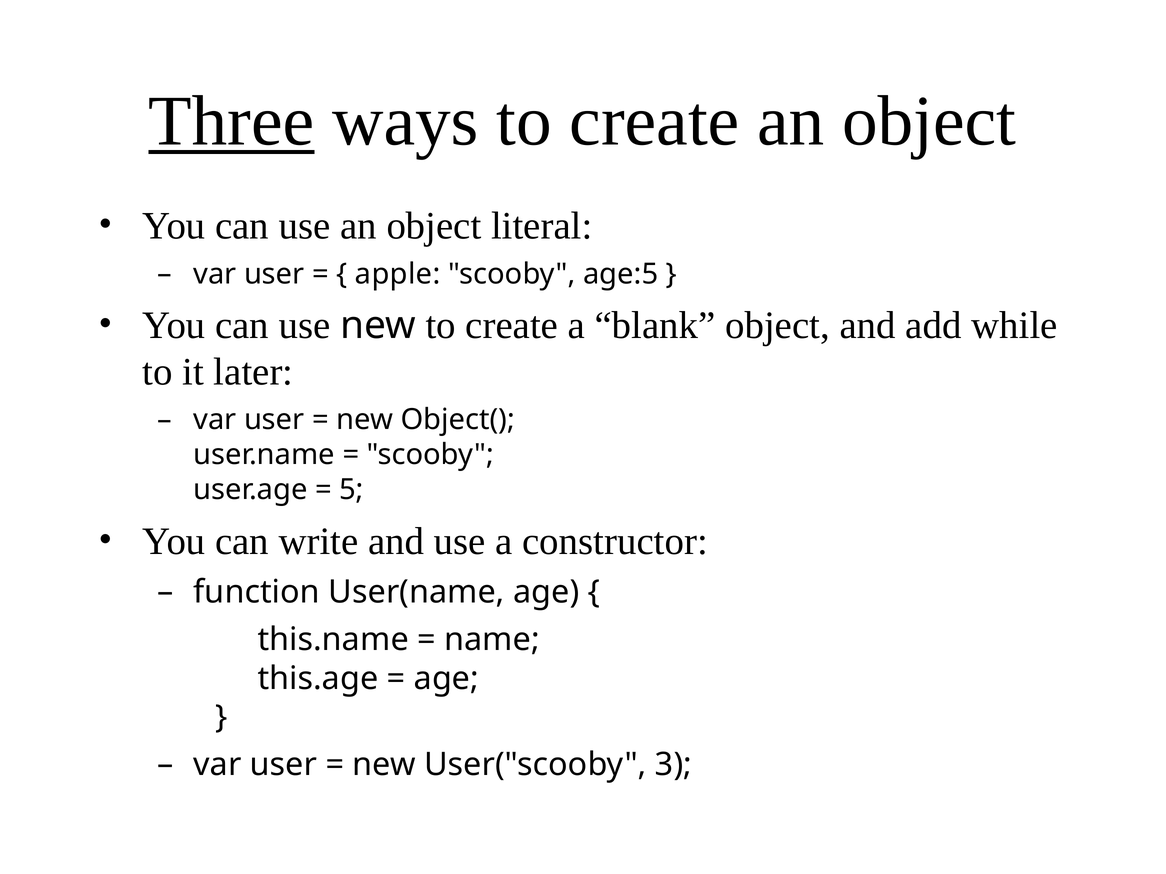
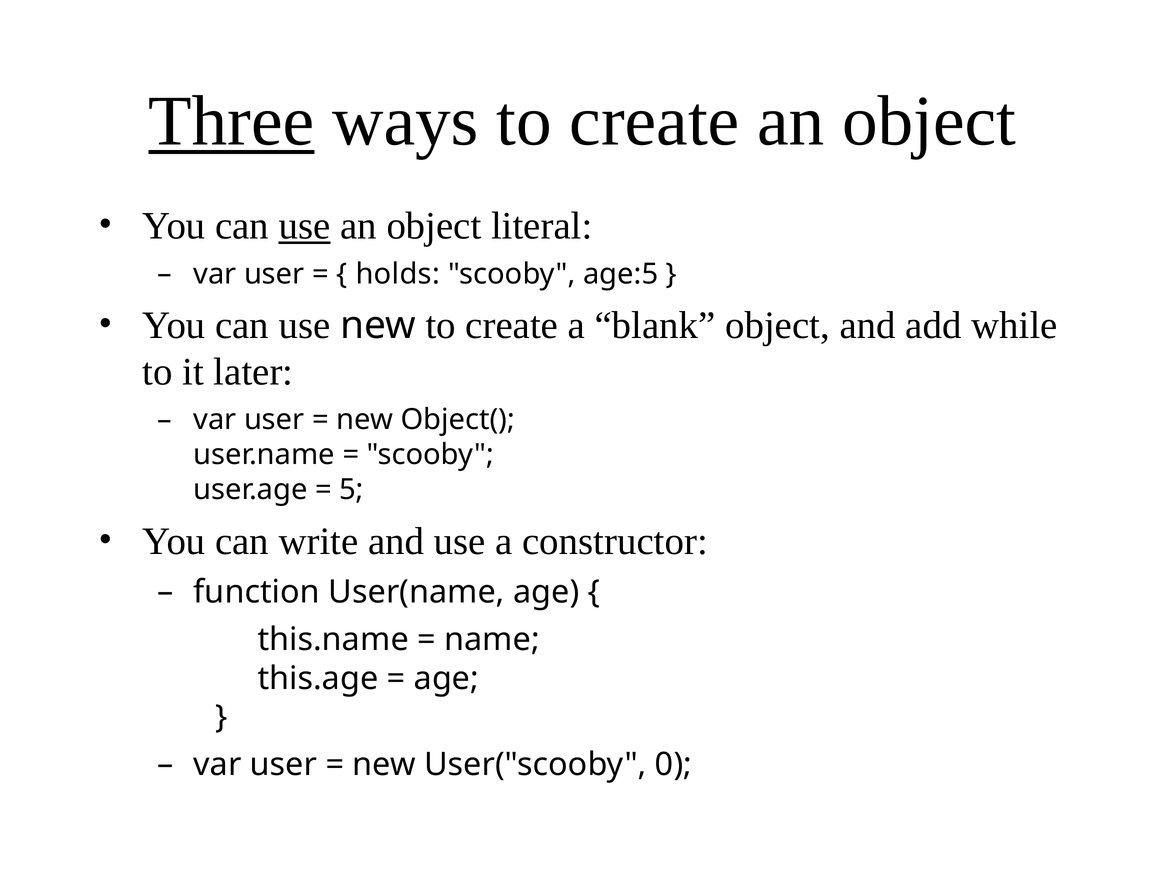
use underline: none -> present (305, 226)
apple: apple -> holds (398, 274)
3: 3 -> 0 (673, 765)
